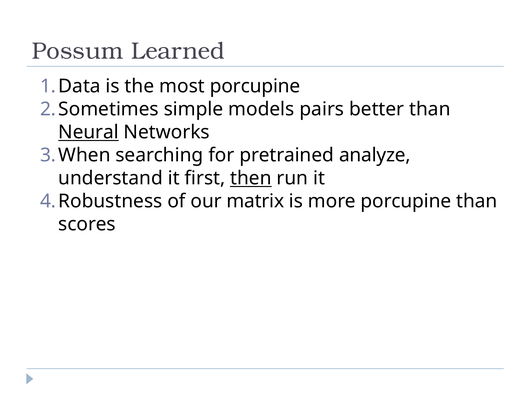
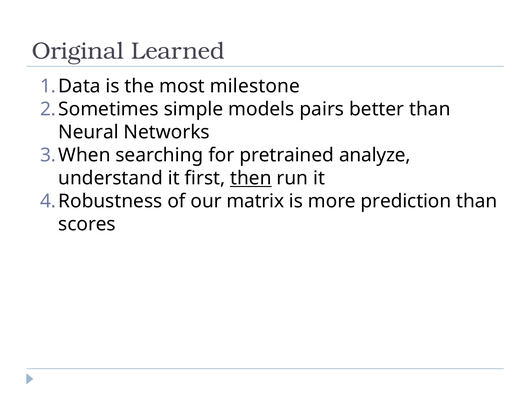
Possum: Possum -> Original (78, 51)
most porcupine: porcupine -> milestone (255, 86)
Neural underline: present -> none (89, 132)
more porcupine: porcupine -> prediction (406, 201)
